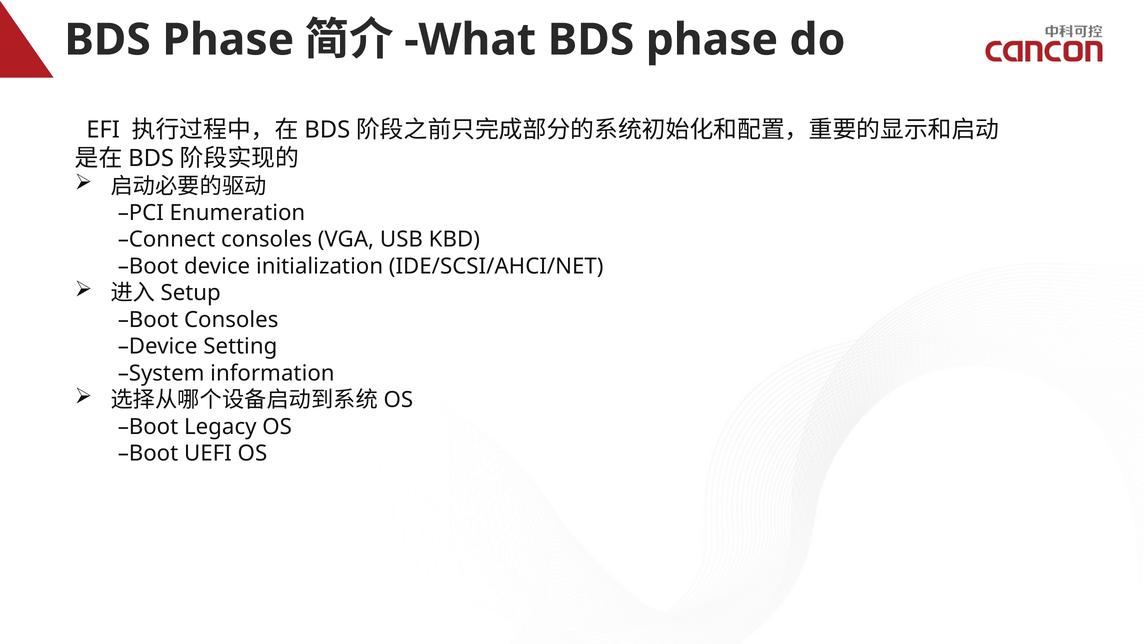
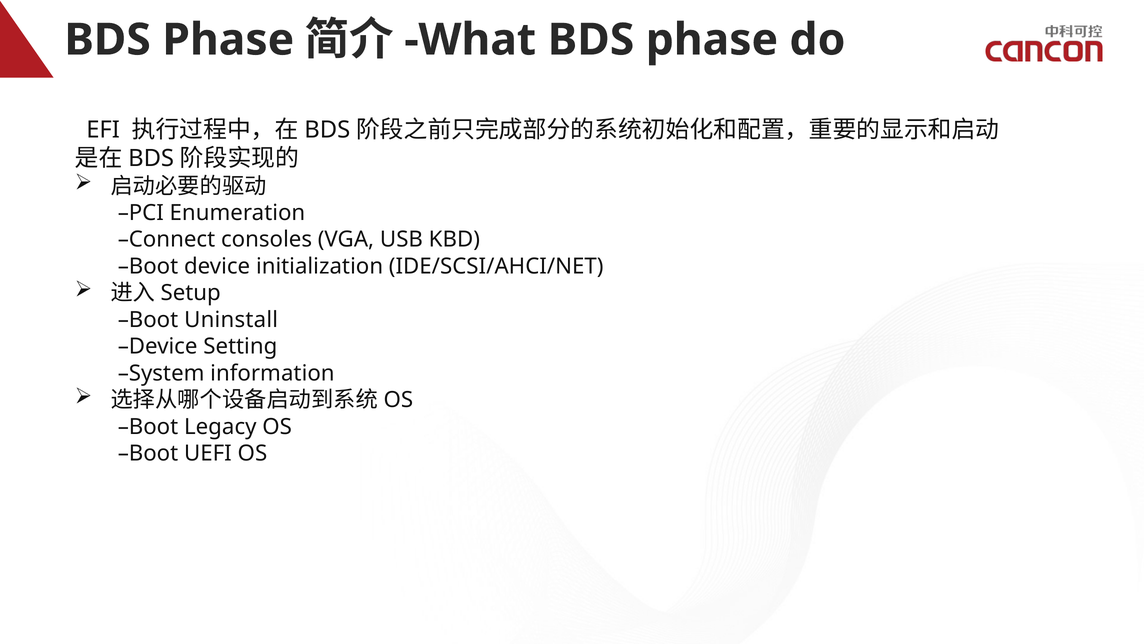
Boot Consoles: Consoles -> Uninstall (231, 320)
